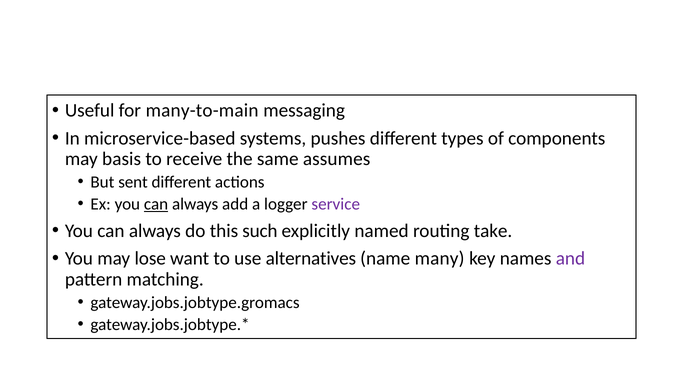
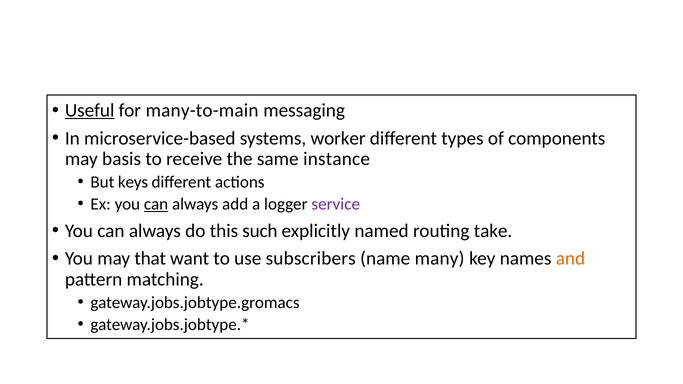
Useful underline: none -> present (90, 110)
pushes: pushes -> worker (338, 138)
assumes: assumes -> instance (337, 159)
sent: sent -> keys (133, 182)
lose: lose -> that (150, 259)
alternatives: alternatives -> subscribers (311, 259)
and colour: purple -> orange (570, 259)
